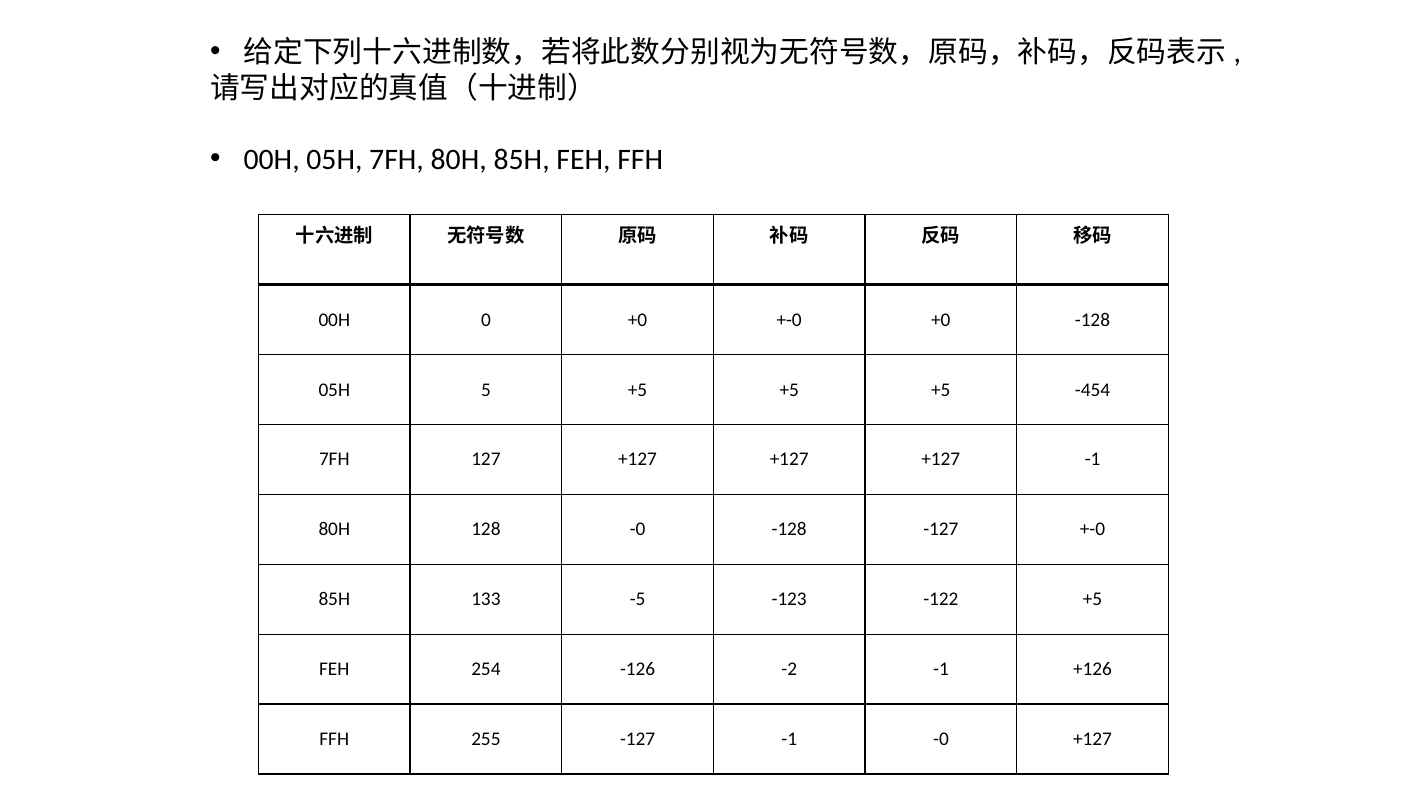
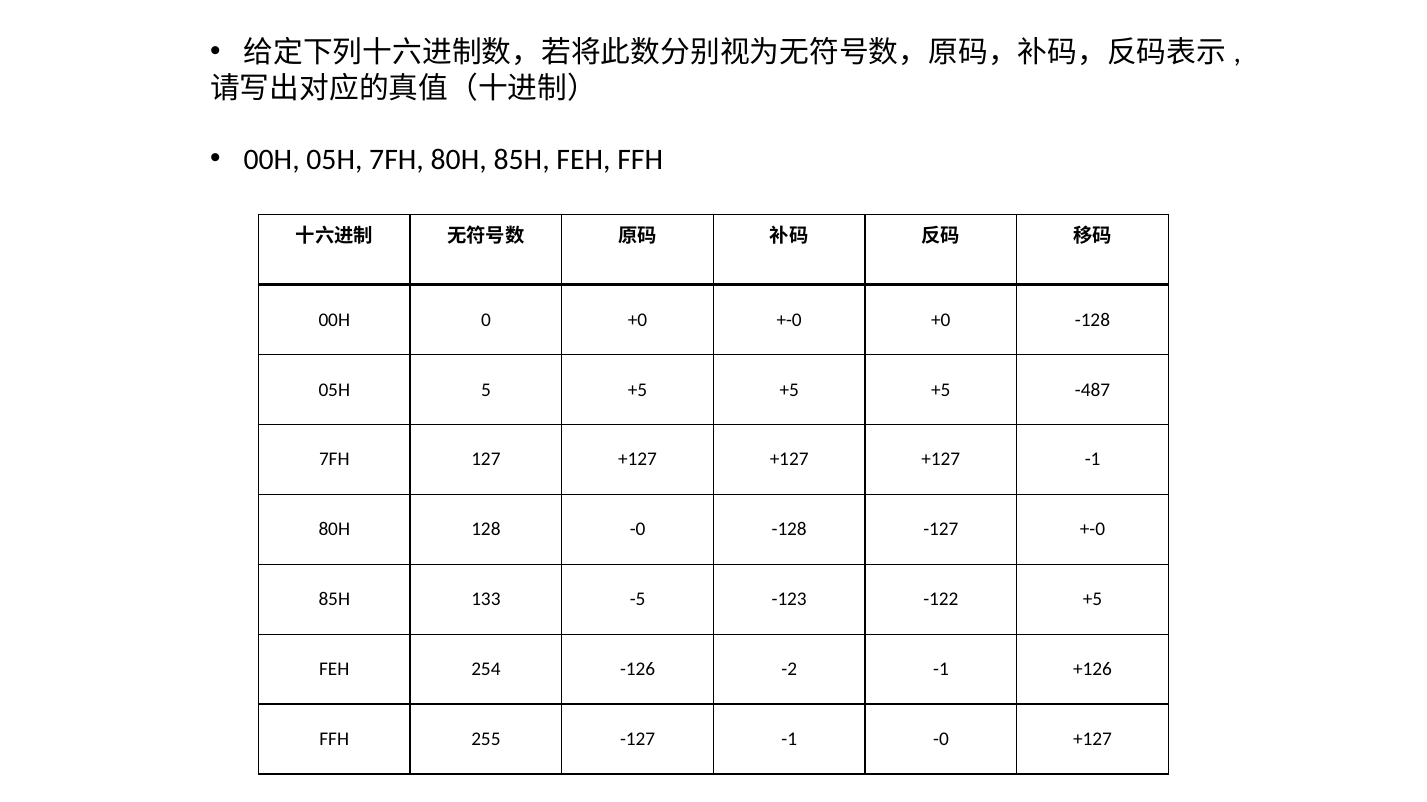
-454: -454 -> -487 (1093, 390)
